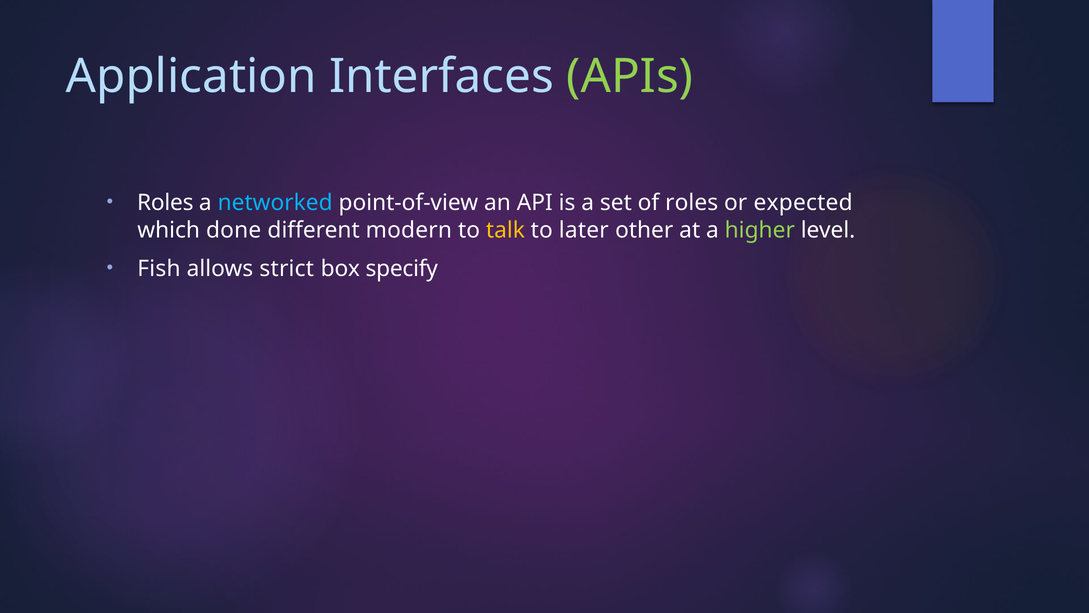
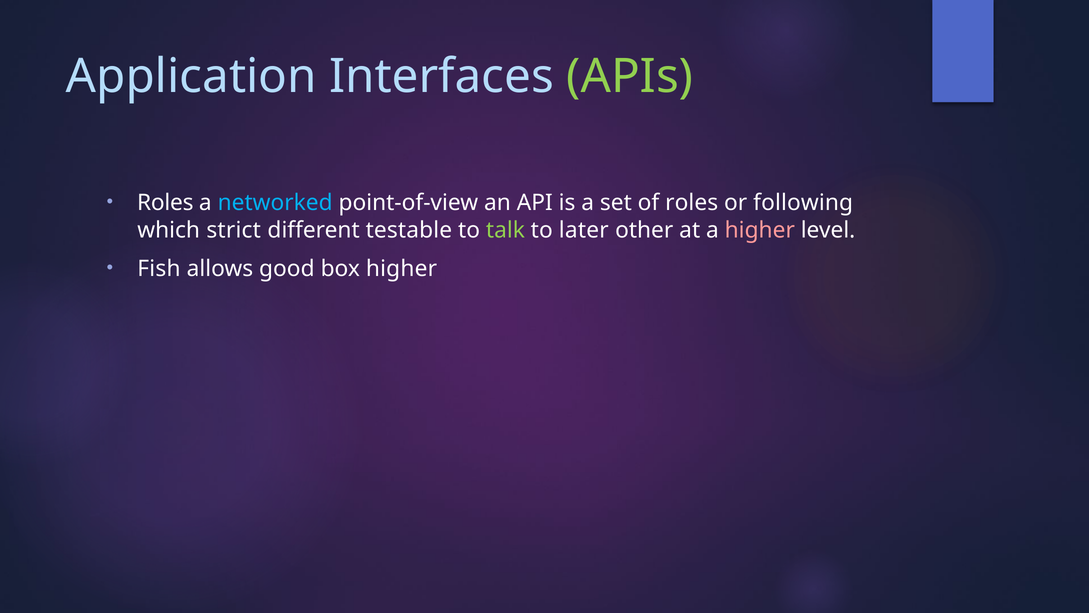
expected: expected -> following (803, 203)
done: done -> strict (234, 230)
modern: modern -> testable (409, 230)
talk colour: yellow -> light green (505, 230)
higher colour: light green -> pink (760, 230)
strict: strict -> good (287, 268)
box specify: specify -> higher (402, 268)
